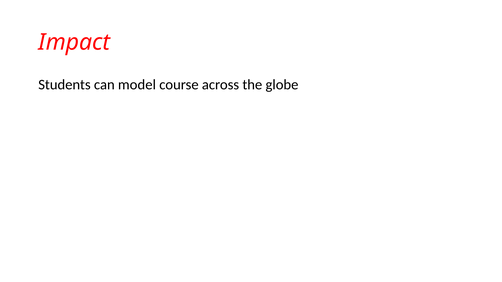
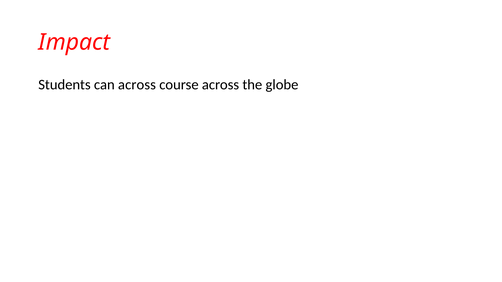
can model: model -> across (137, 85)
